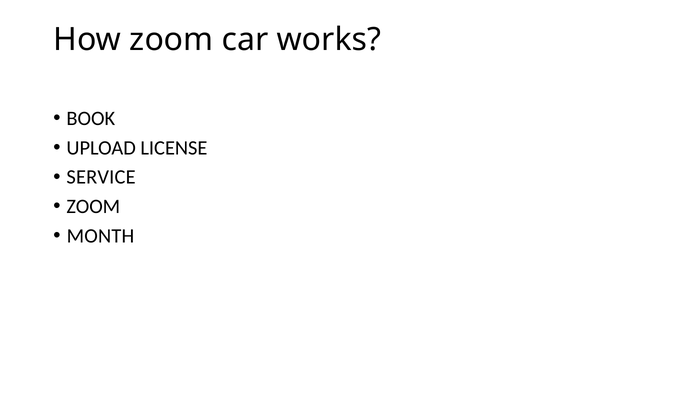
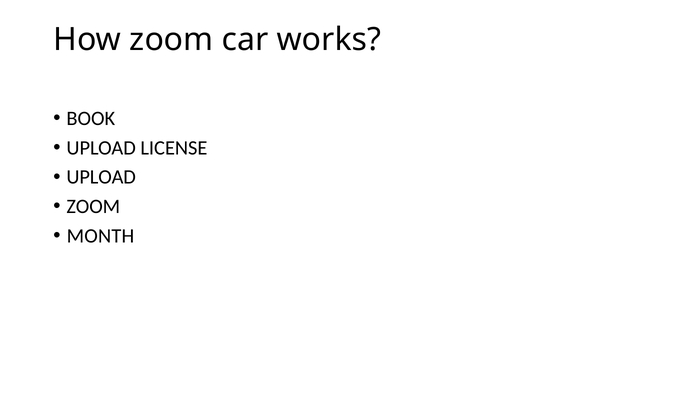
SERVICE: SERVICE -> UPLOAD (101, 177)
